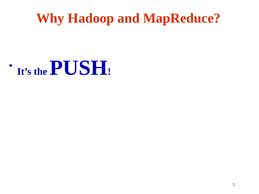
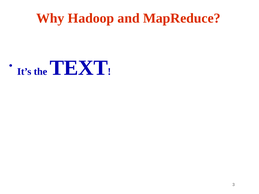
PUSH: PUSH -> TEXT (79, 68)
